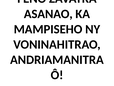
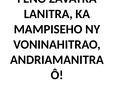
ASANAO: ASANAO -> LANITRA (48, 14)
